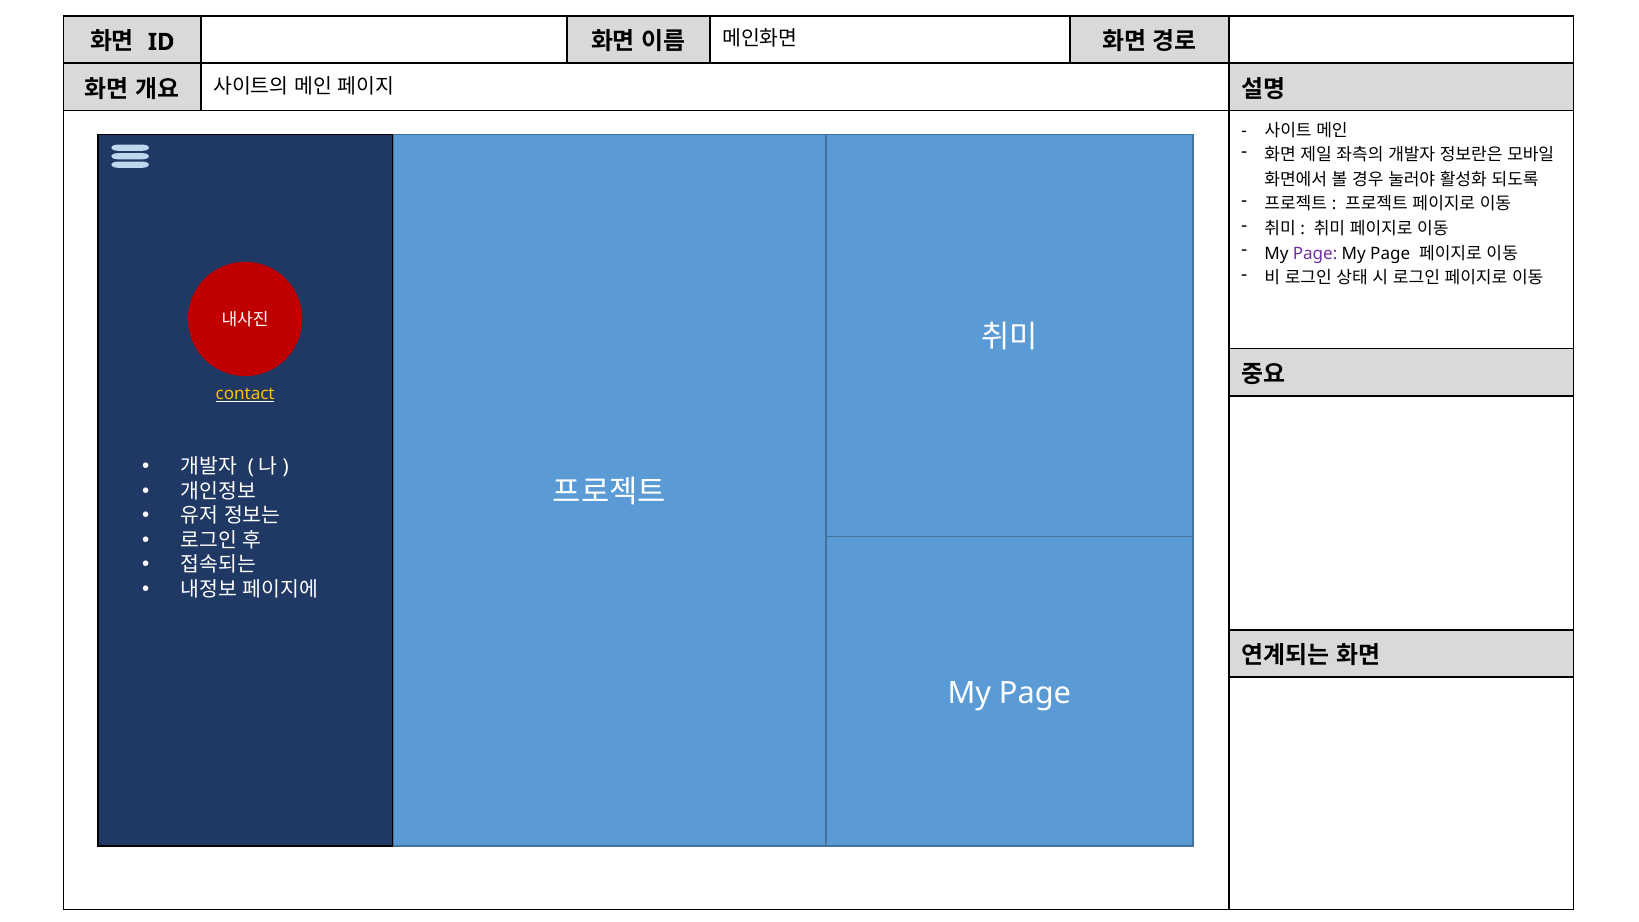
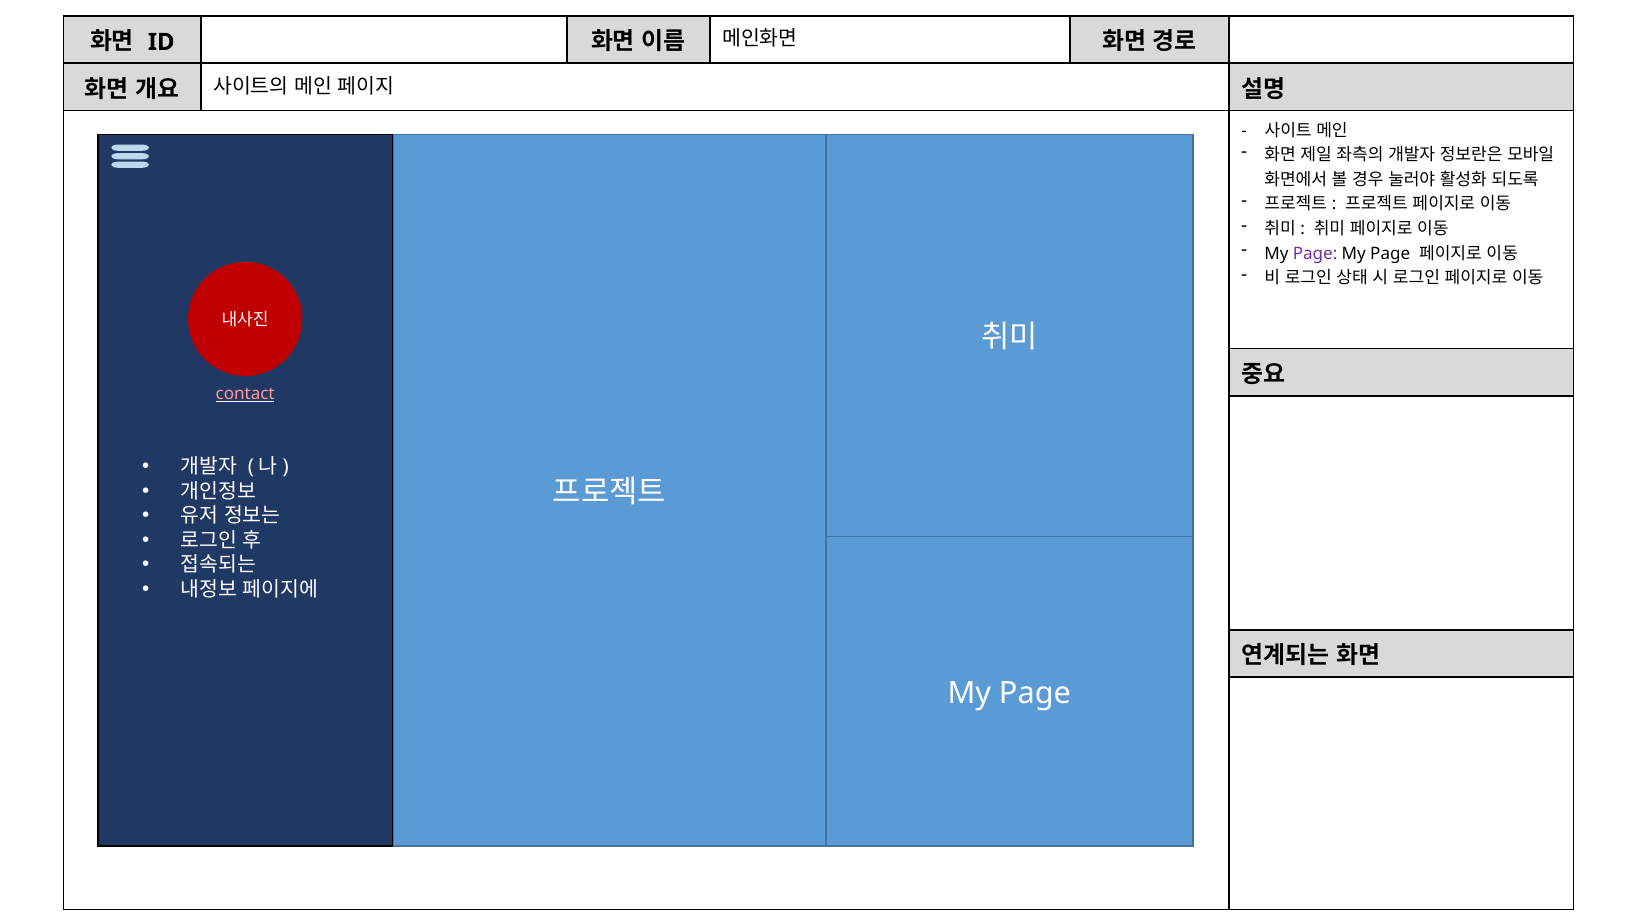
contact colour: yellow -> pink (245, 394)
